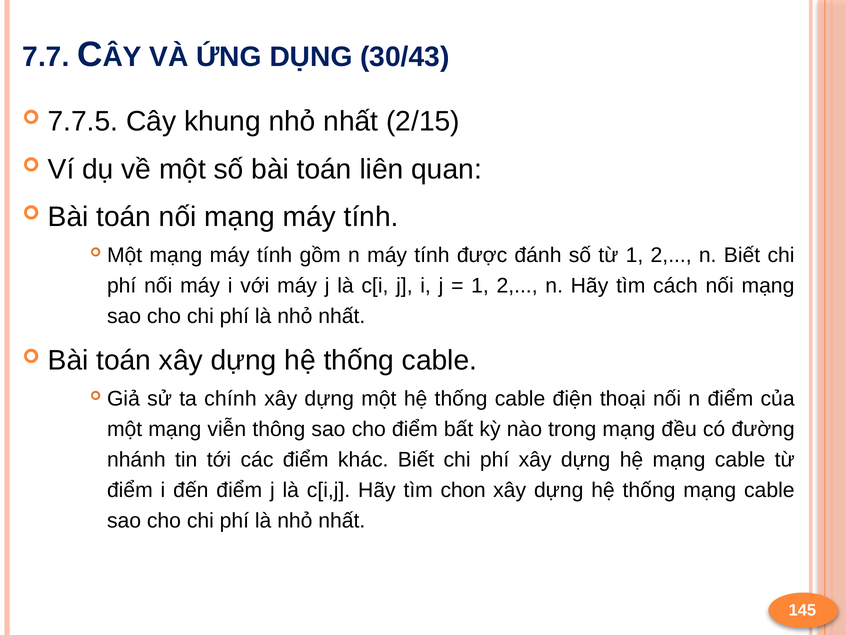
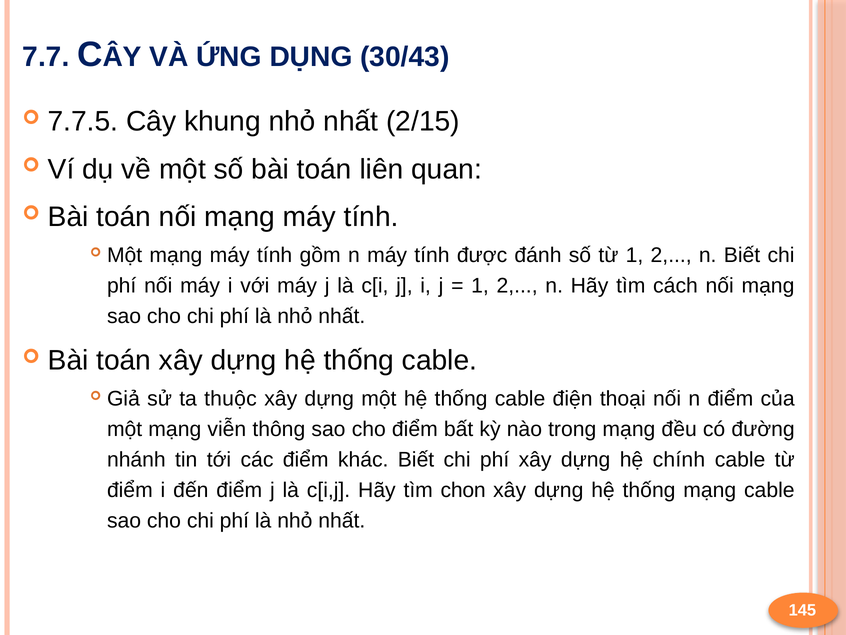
chính: chính -> thuộc (230, 398)
hệ mạng: mạng -> chính (679, 459)
